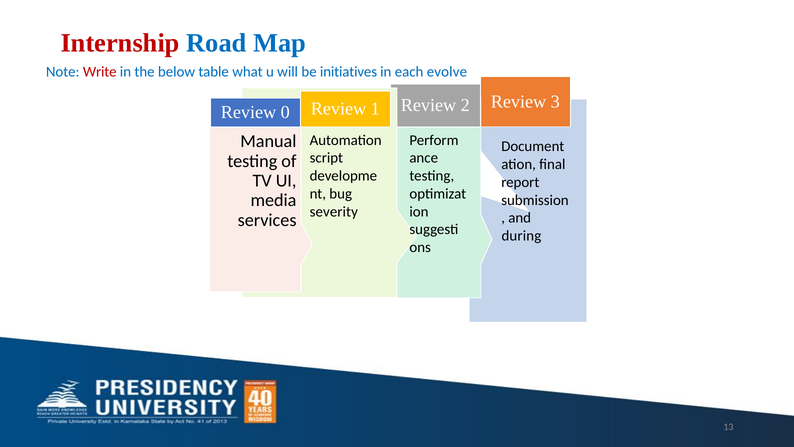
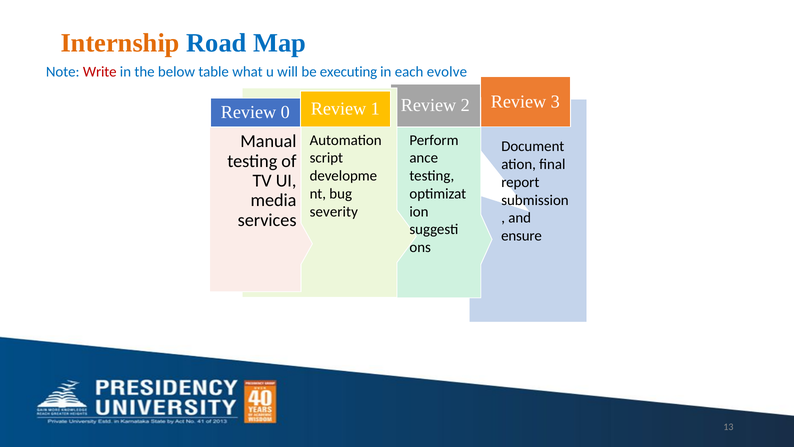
Internship colour: red -> orange (120, 43)
initiatives: initiatives -> executing (349, 72)
during: during -> ensure (522, 236)
